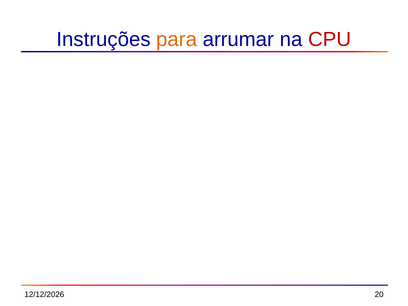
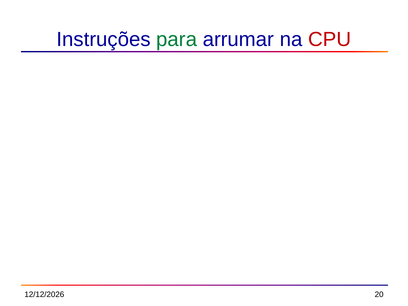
para colour: orange -> green (177, 40)
